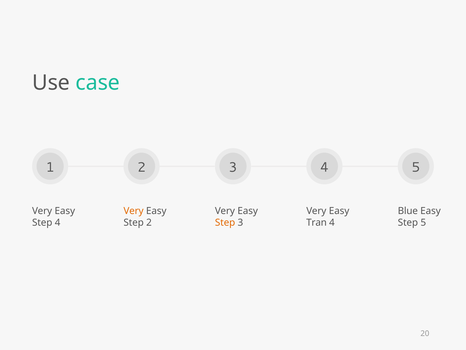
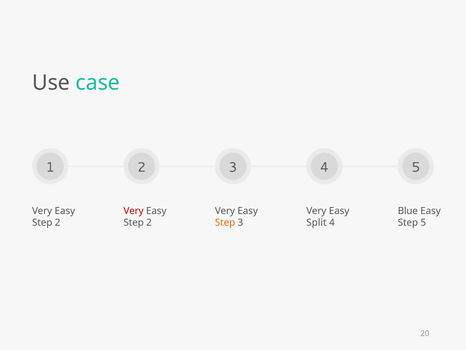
Very colour: orange -> red (134, 211)
4: 4 -> 2 (58, 222)
Tran: Tran -> Split (316, 222)
